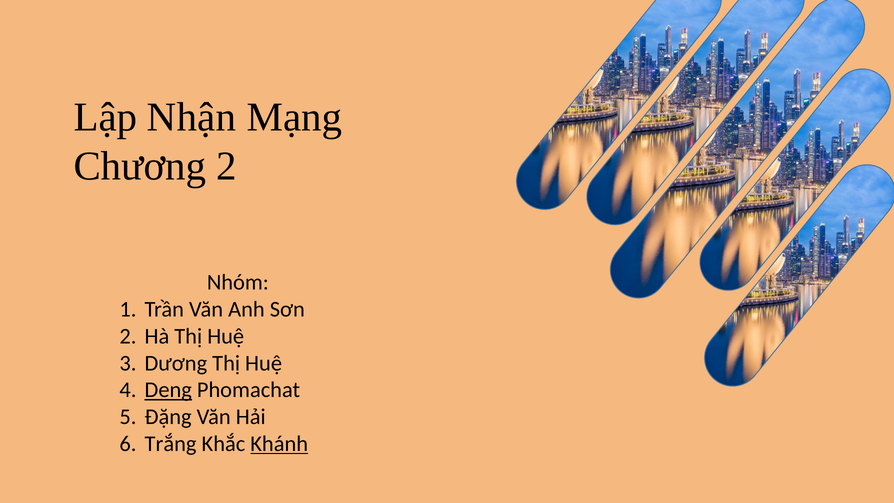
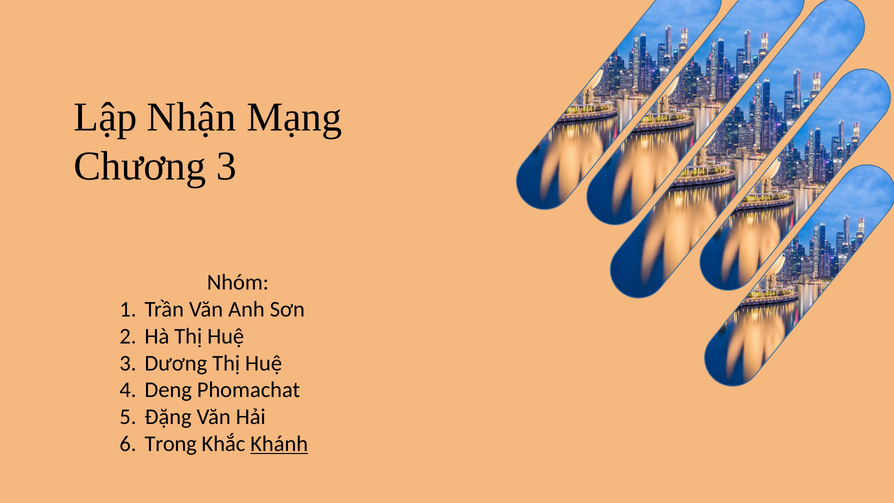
Chương 2: 2 -> 3 (227, 166)
Deng underline: present -> none (168, 390)
Trắng: Trắng -> Trong (171, 444)
